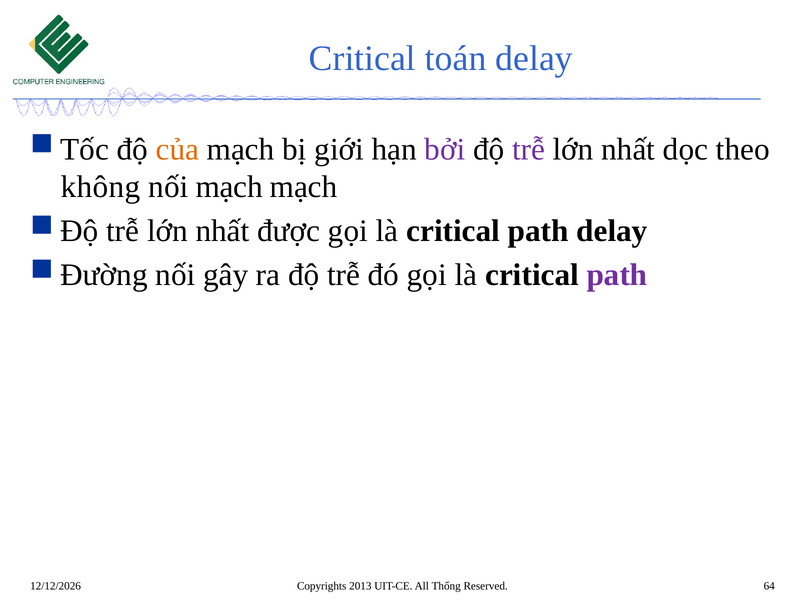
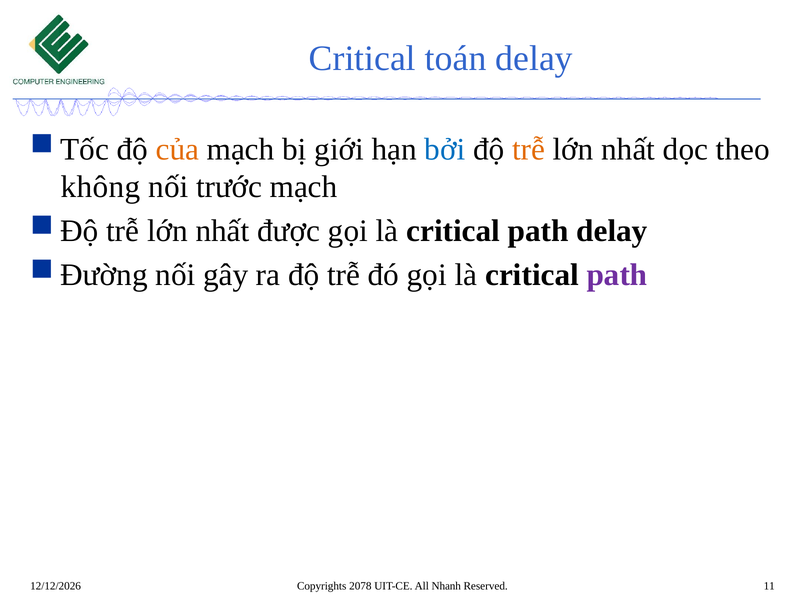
bởi colour: purple -> blue (445, 149)
trễ colour: purple -> orange (529, 149)
nối mạch: mạch -> trước (229, 187)
2013: 2013 -> 2078 (360, 586)
Thống: Thống -> Nhanh (446, 586)
64: 64 -> 11 (769, 586)
